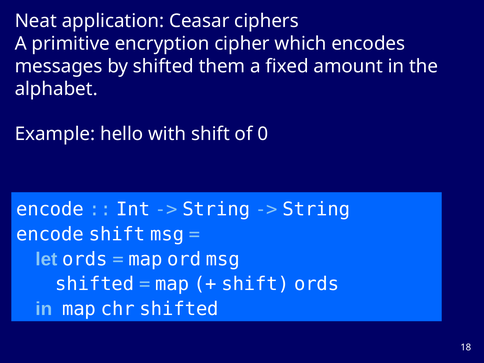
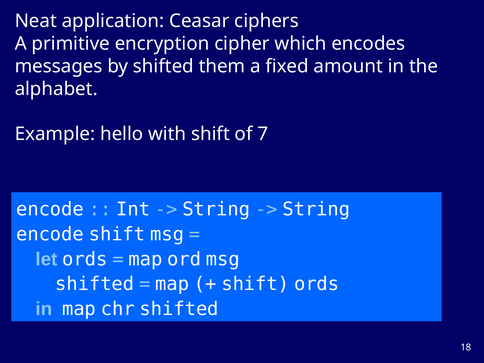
0: 0 -> 7 (263, 134)
